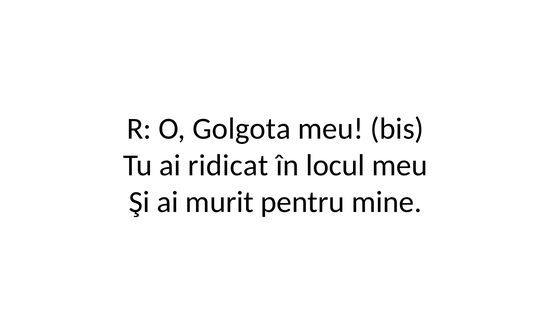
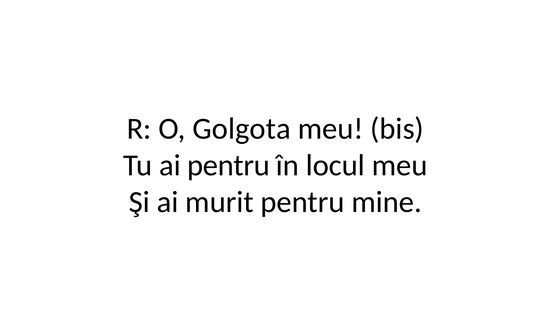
ai ridicat: ridicat -> pentru (228, 165)
